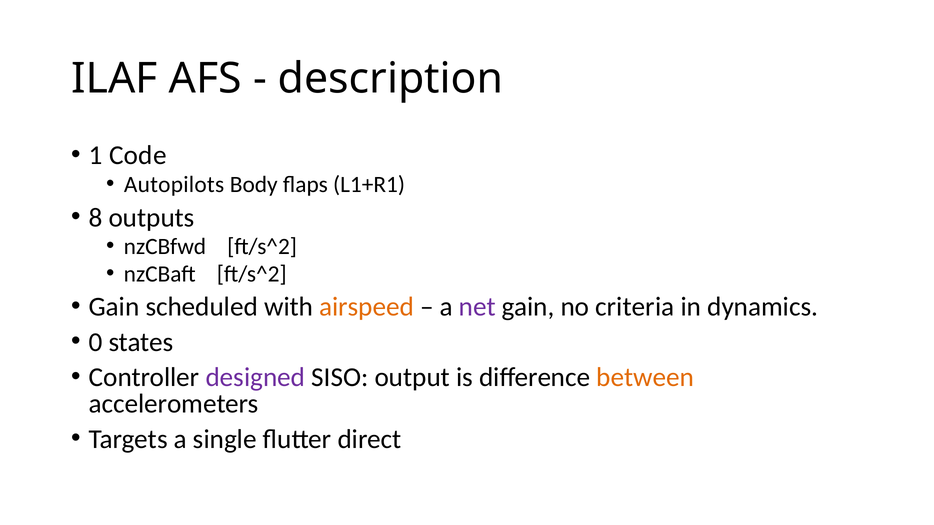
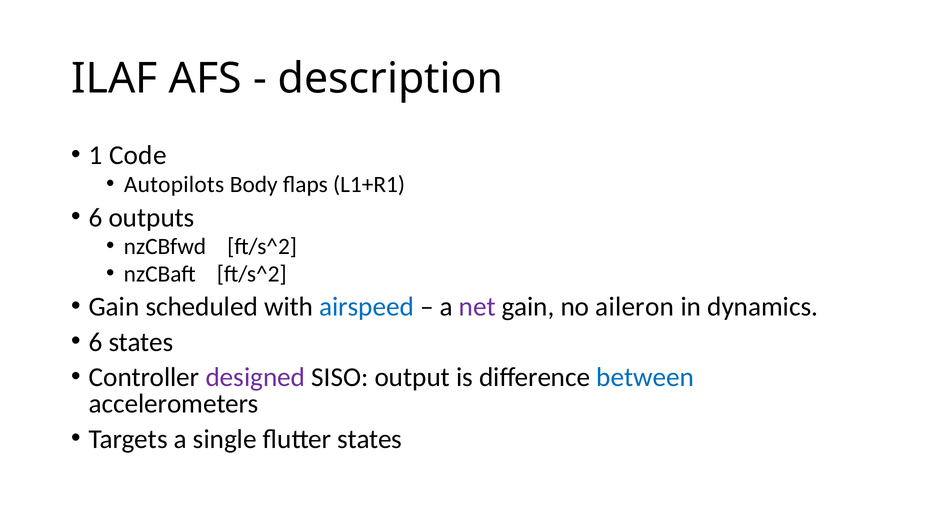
8: 8 -> 6 (96, 218)
airspeed colour: orange -> blue (367, 307)
criteria: criteria -> aileron (635, 307)
0: 0 -> 6 (96, 342)
between colour: orange -> blue (645, 378)
flutter direct: direct -> states (370, 439)
